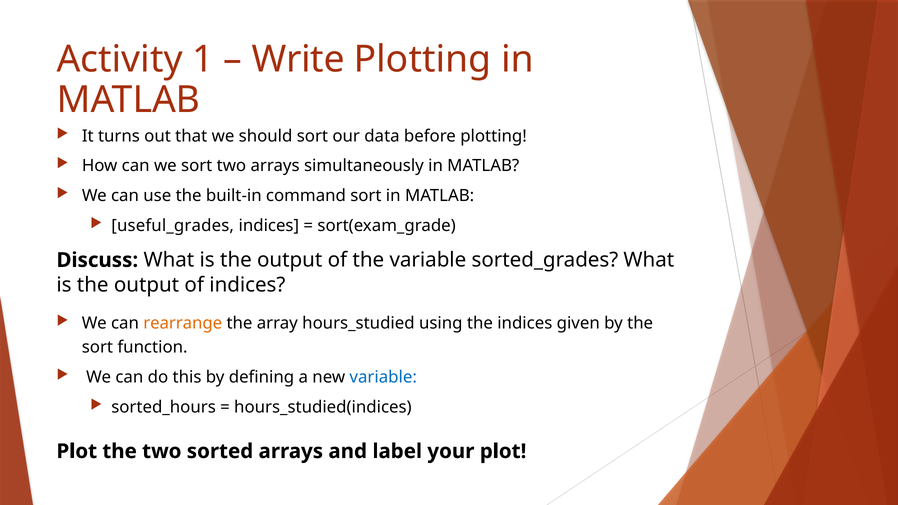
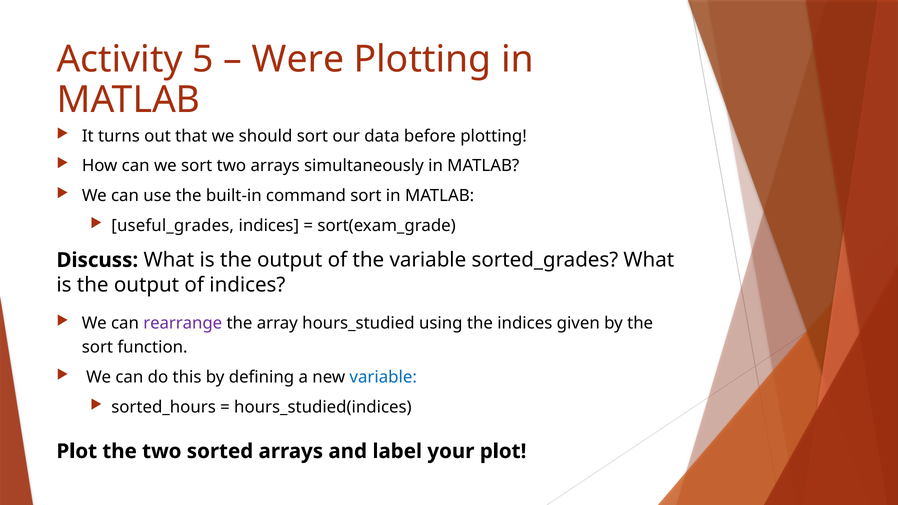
1: 1 -> 5 (203, 59)
Write: Write -> Were (298, 59)
rearrange colour: orange -> purple (183, 323)
